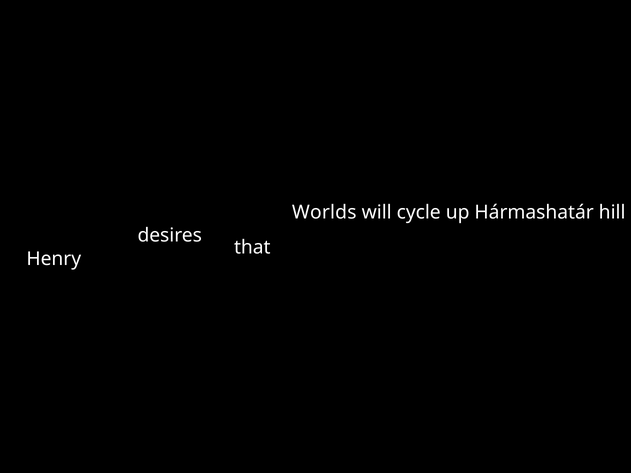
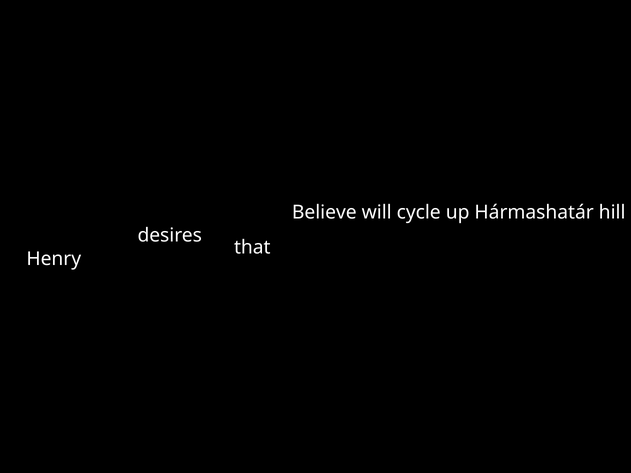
Worlds: Worlds -> Believe (324, 212)
